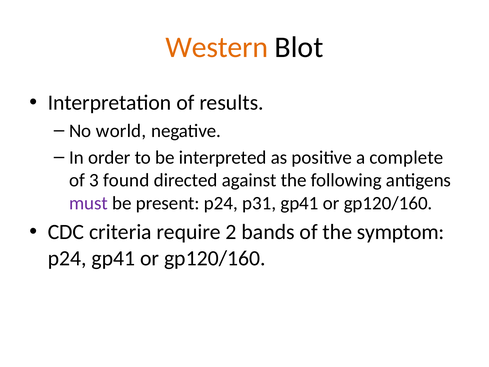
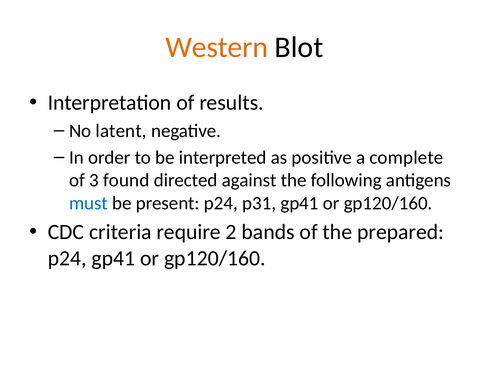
world: world -> latent (121, 131)
must colour: purple -> blue (88, 203)
symptom: symptom -> prepared (401, 232)
